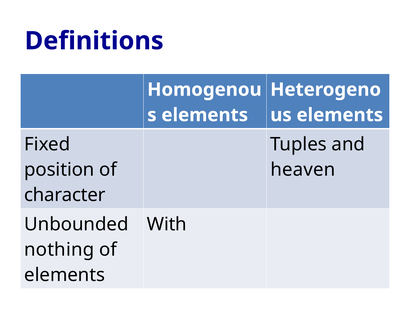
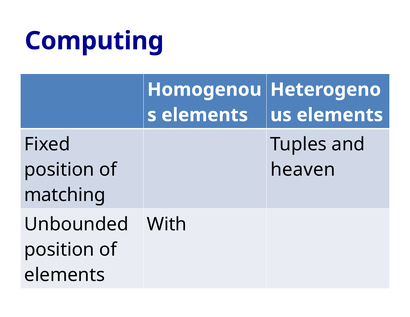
Definitions: Definitions -> Computing (94, 41)
character: character -> matching (65, 195)
nothing: nothing -> position (59, 250)
